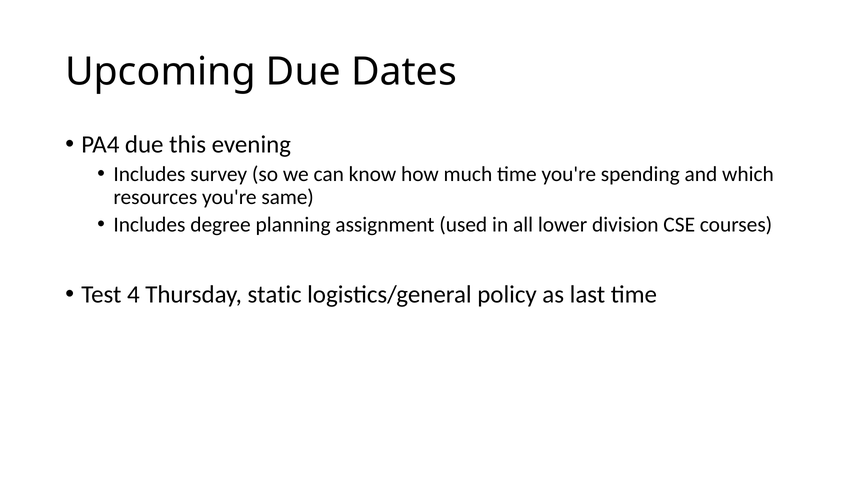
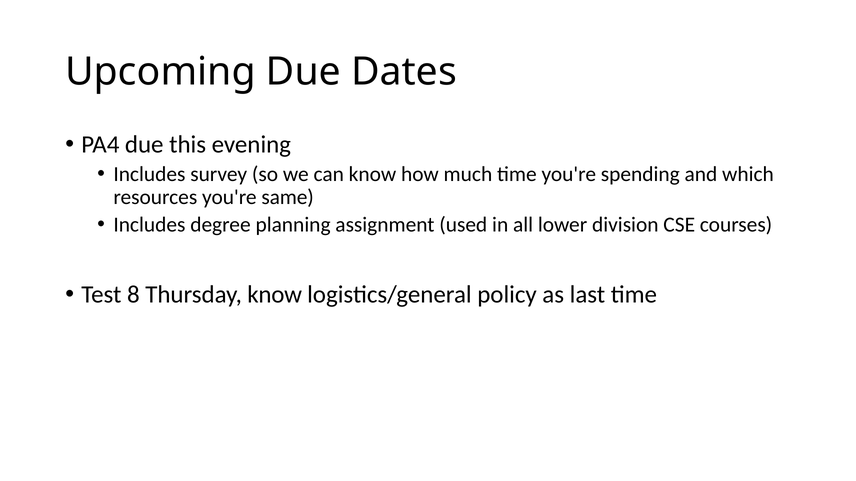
4: 4 -> 8 (133, 295)
Thursday static: static -> know (275, 295)
